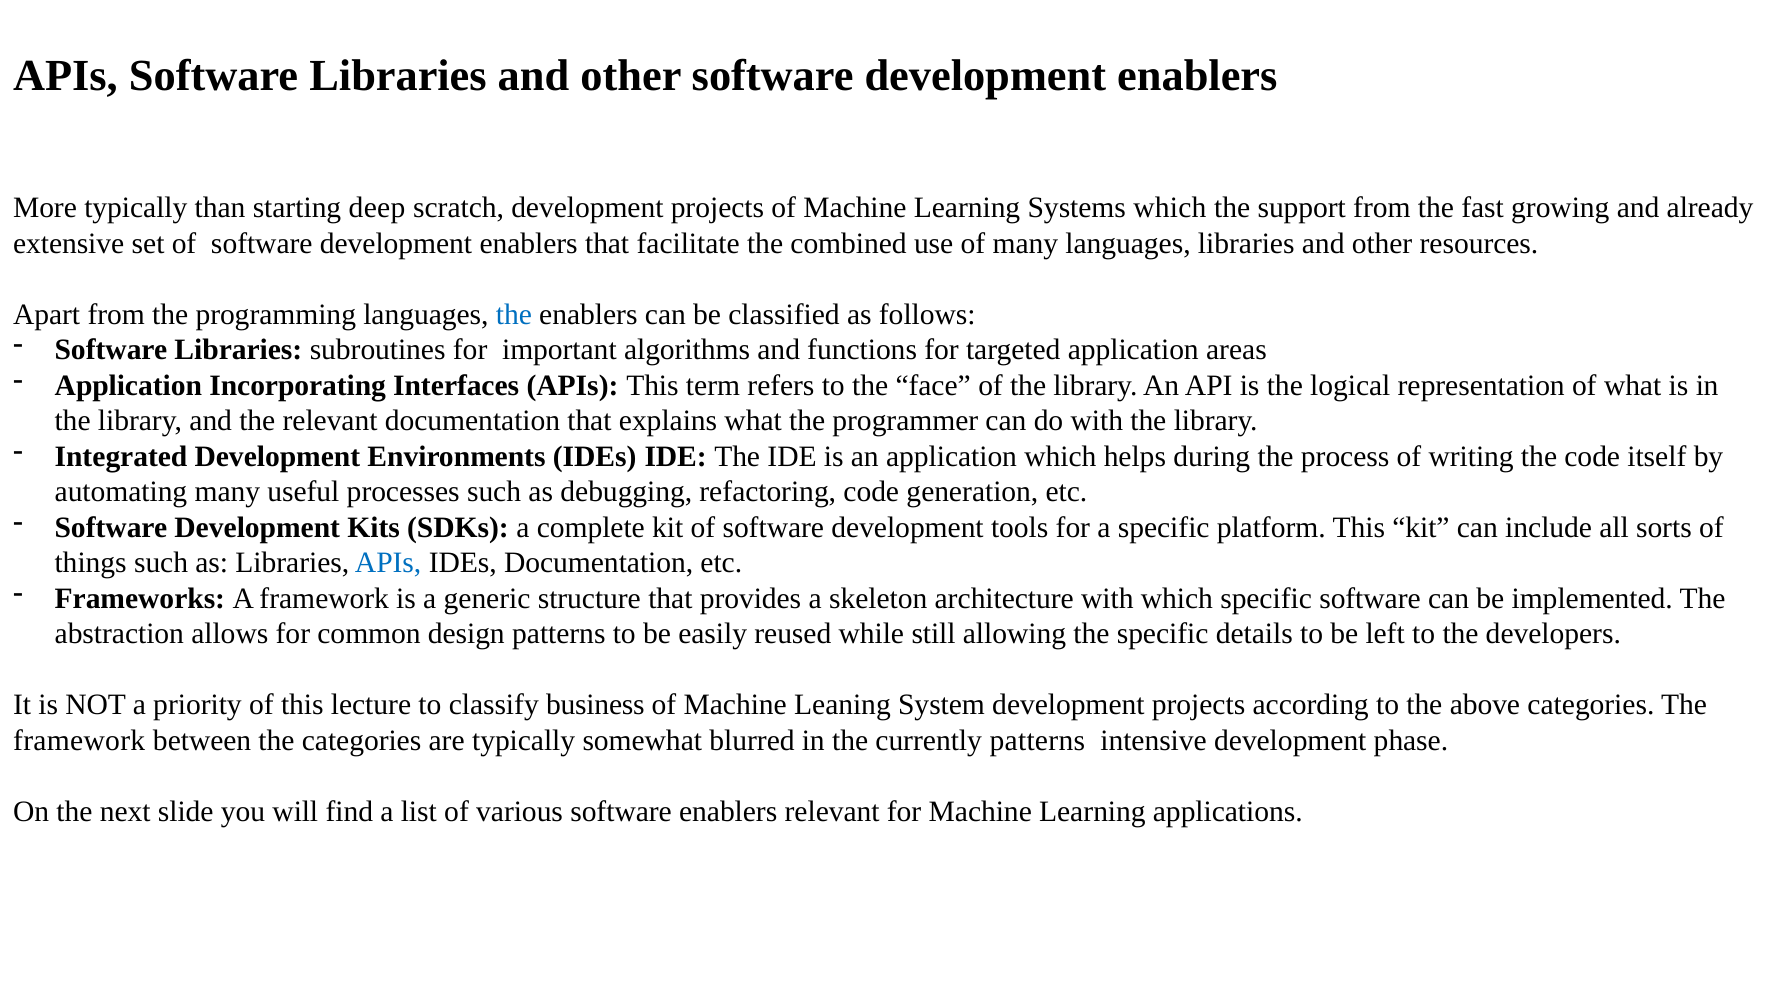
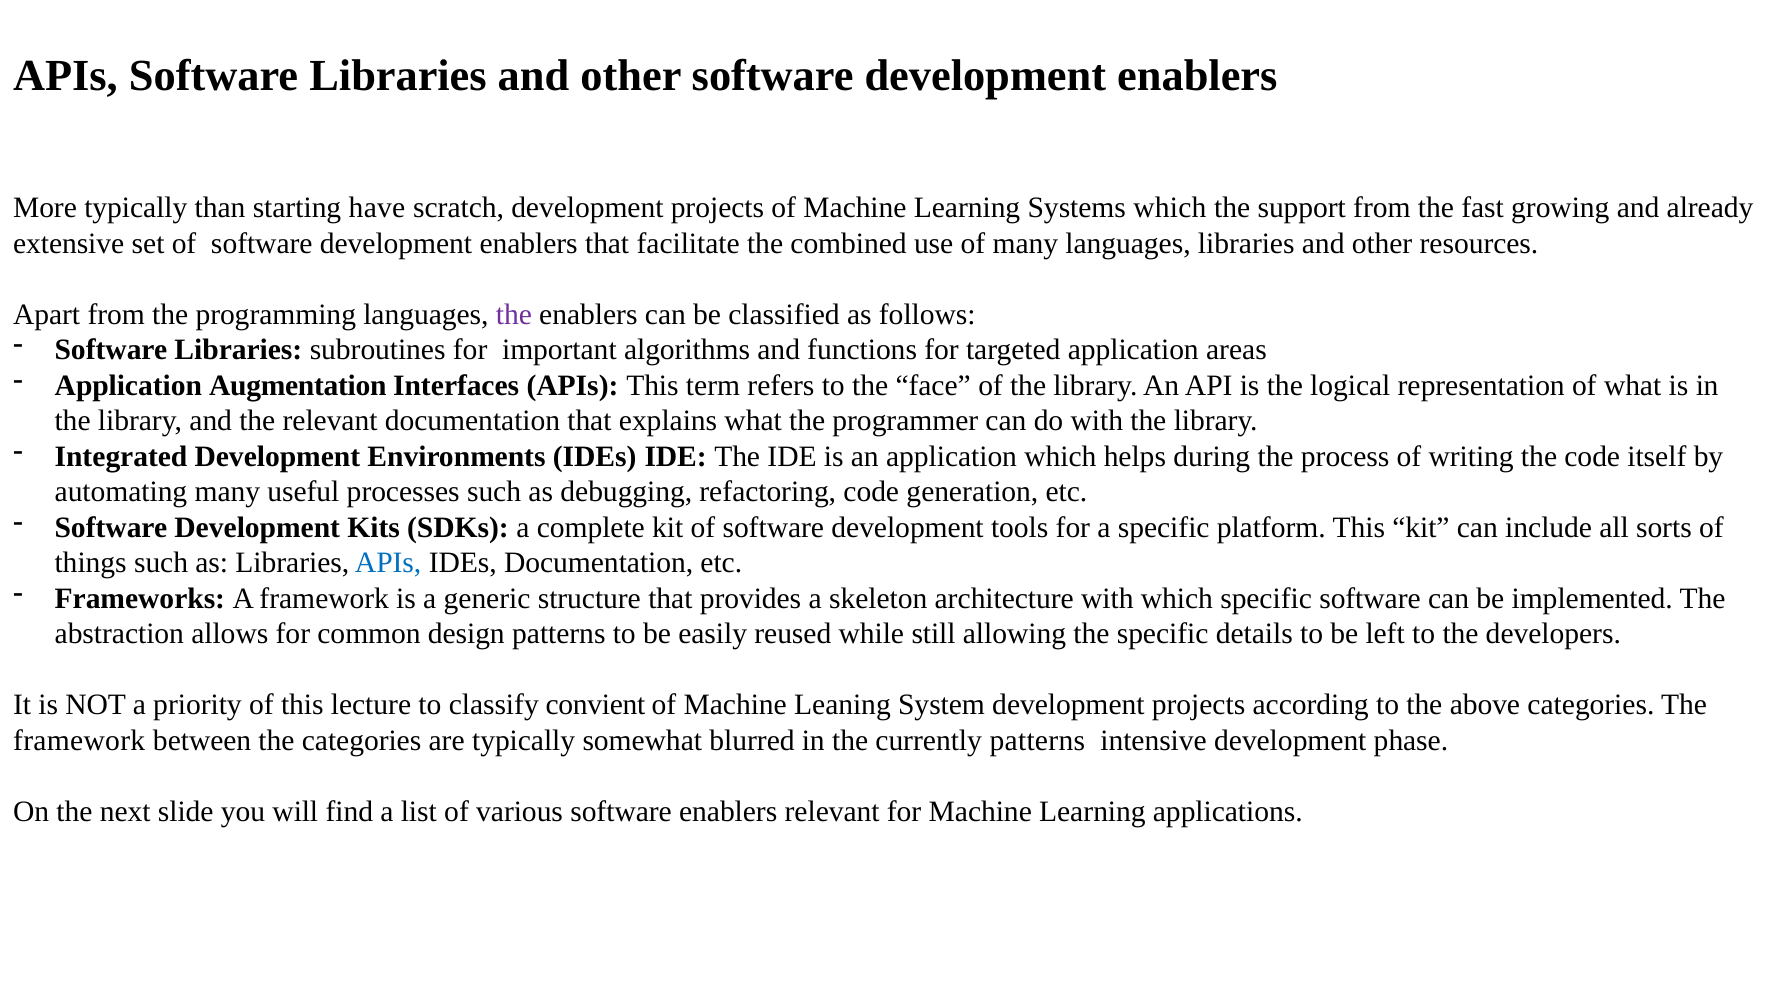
deep: deep -> have (377, 208)
the colour: blue -> purple (514, 314)
Incorporating: Incorporating -> Augmentation (298, 385)
business: business -> convient (595, 705)
